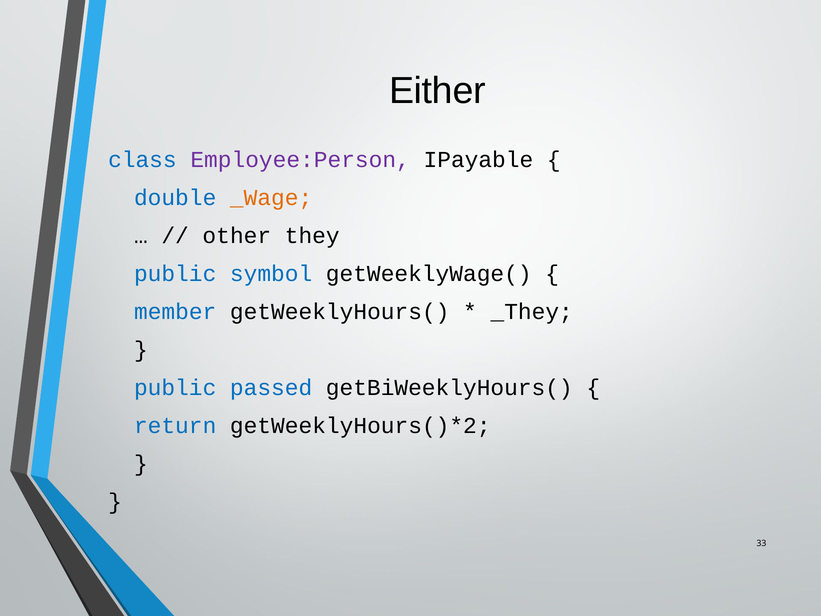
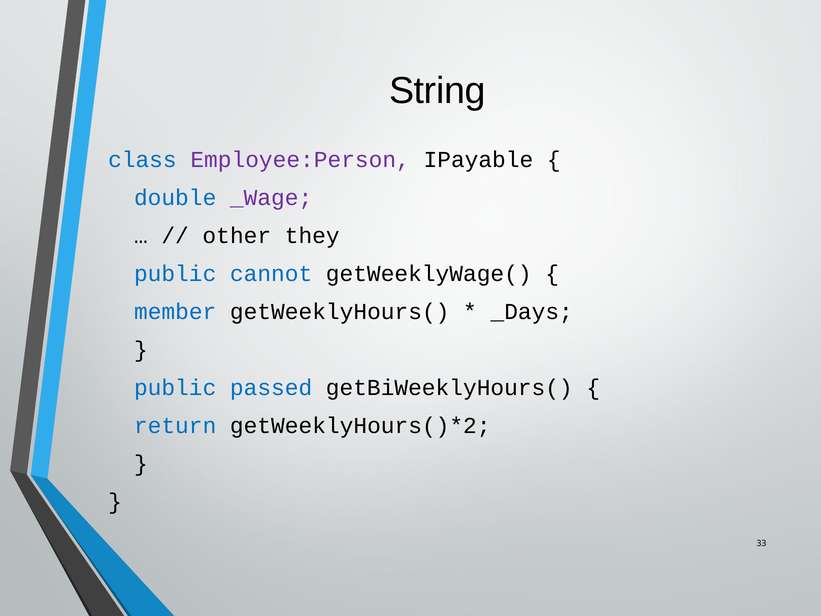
Either: Either -> String (437, 91)
_Wage colour: orange -> purple (271, 198)
symbol: symbol -> cannot (271, 274)
_They: _They -> _Days (532, 312)
